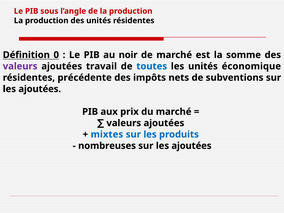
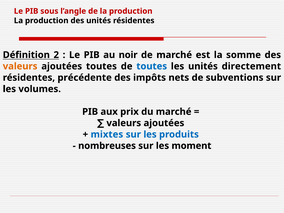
0: 0 -> 2 (56, 55)
valeurs colour: purple -> orange (20, 66)
ajoutées travail: travail -> toutes (101, 66)
économique: économique -> directement (251, 66)
ajoutées: ajoutées -> volumes (40, 89)
ajoutées: ajoutées -> moment (191, 146)
